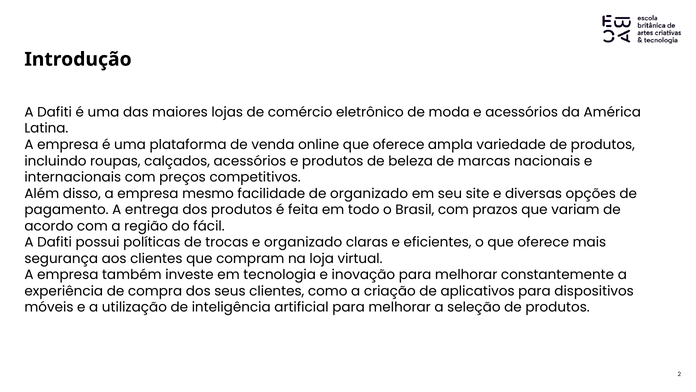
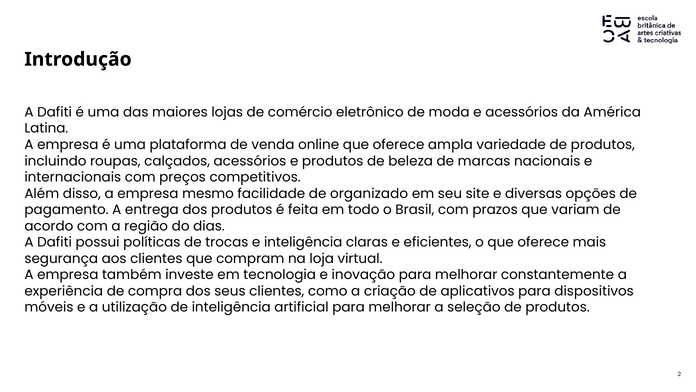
fácil: fácil -> dias (209, 226)
e organizado: organizado -> inteligência (303, 242)
